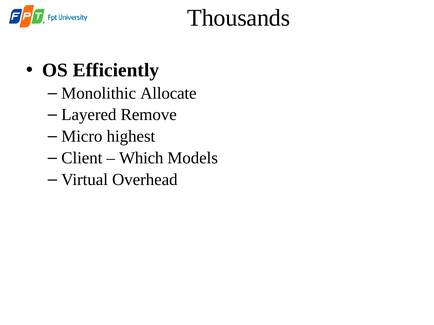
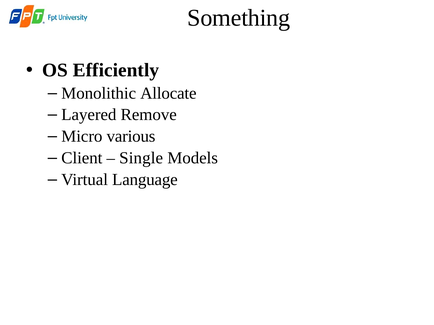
Thousands: Thousands -> Something (239, 18)
highest: highest -> various (131, 137)
Which: Which -> Single (141, 158)
Overhead: Overhead -> Language (145, 180)
